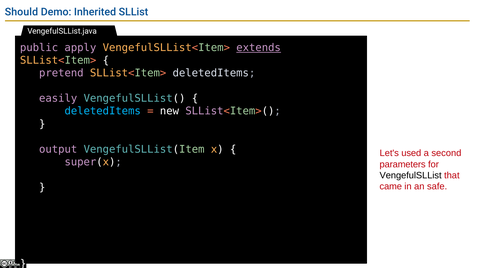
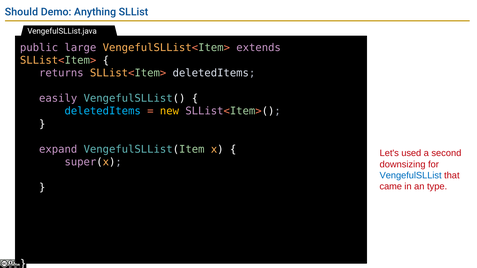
Inherited: Inherited -> Anything (95, 12)
apply: apply -> large (80, 48)
extends underline: present -> none (259, 48)
pretend: pretend -> returns (61, 73)
new colour: white -> yellow (169, 111)
output: output -> expand (58, 149)
parameters: parameters -> downsizing (403, 165)
VengefulSLList colour: black -> blue (411, 176)
safe: safe -> type (437, 187)
